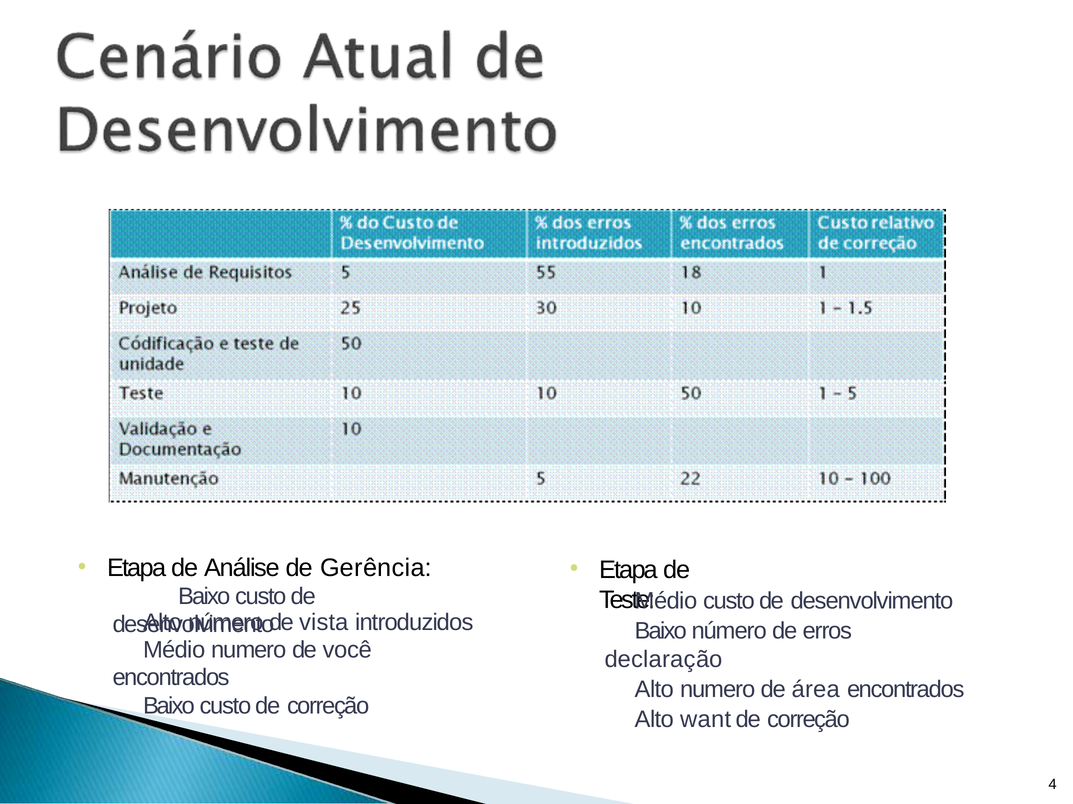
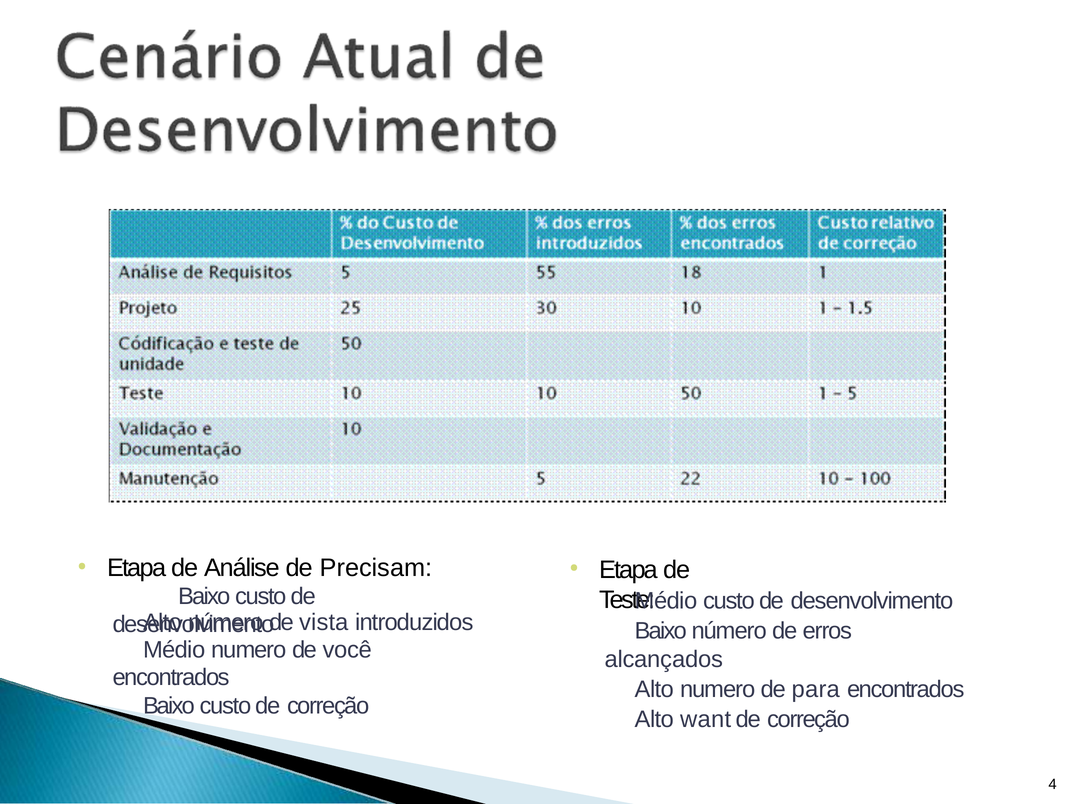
Gerência: Gerência -> Precisam (376, 568)
declaração: declaração -> alcançados (664, 660)
área: área -> para (816, 690)
